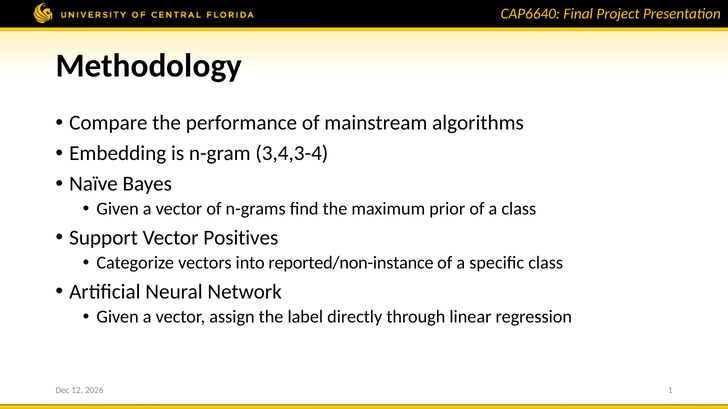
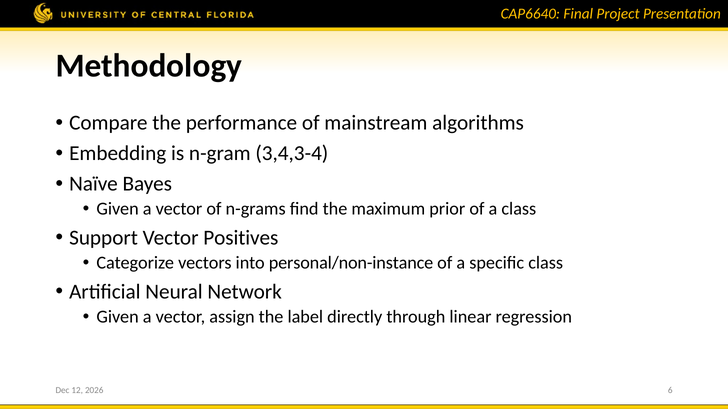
reported/non-instance: reported/non-instance -> personal/non-instance (351, 263)
1: 1 -> 6 (670, 391)
